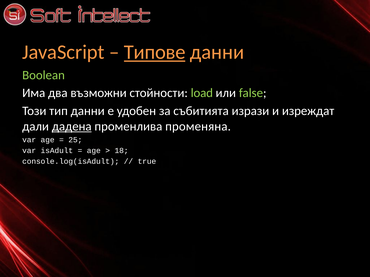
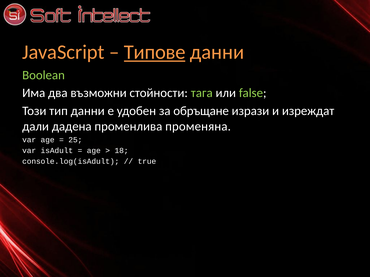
load: load -> тага (202, 93)
събитията: събитията -> обръщане (201, 111)
дадена underline: present -> none (72, 127)
